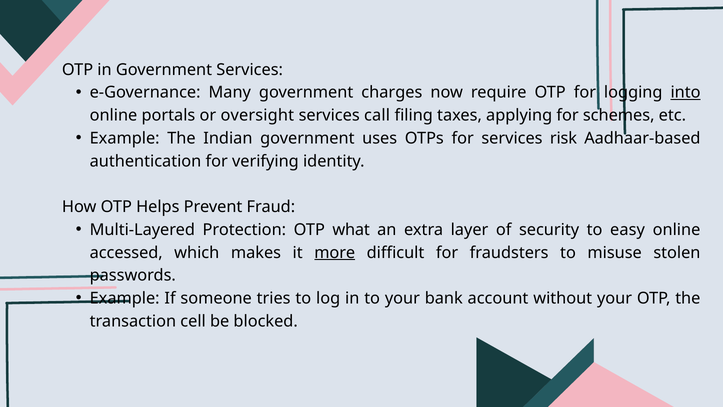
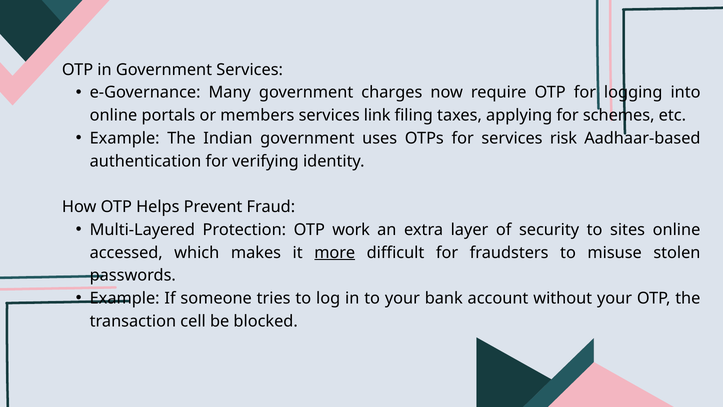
into underline: present -> none (686, 93)
oversight: oversight -> members (257, 115)
call: call -> link (377, 115)
what: what -> work (351, 230)
easy: easy -> sites (628, 230)
